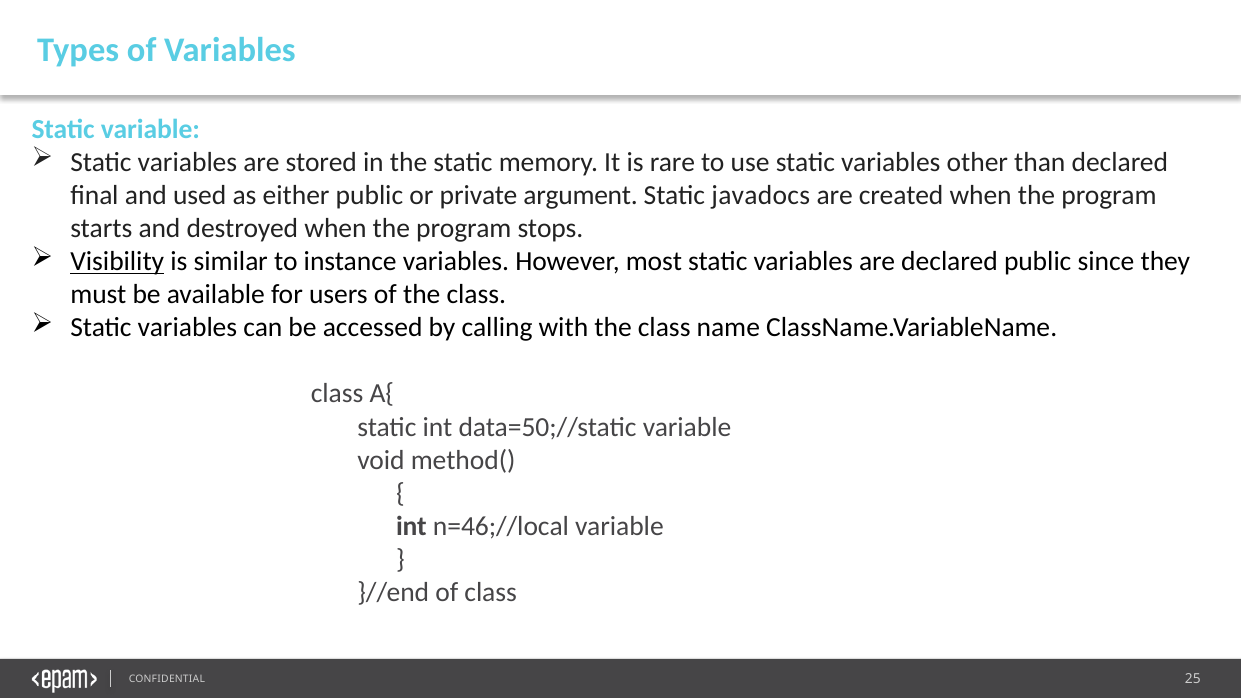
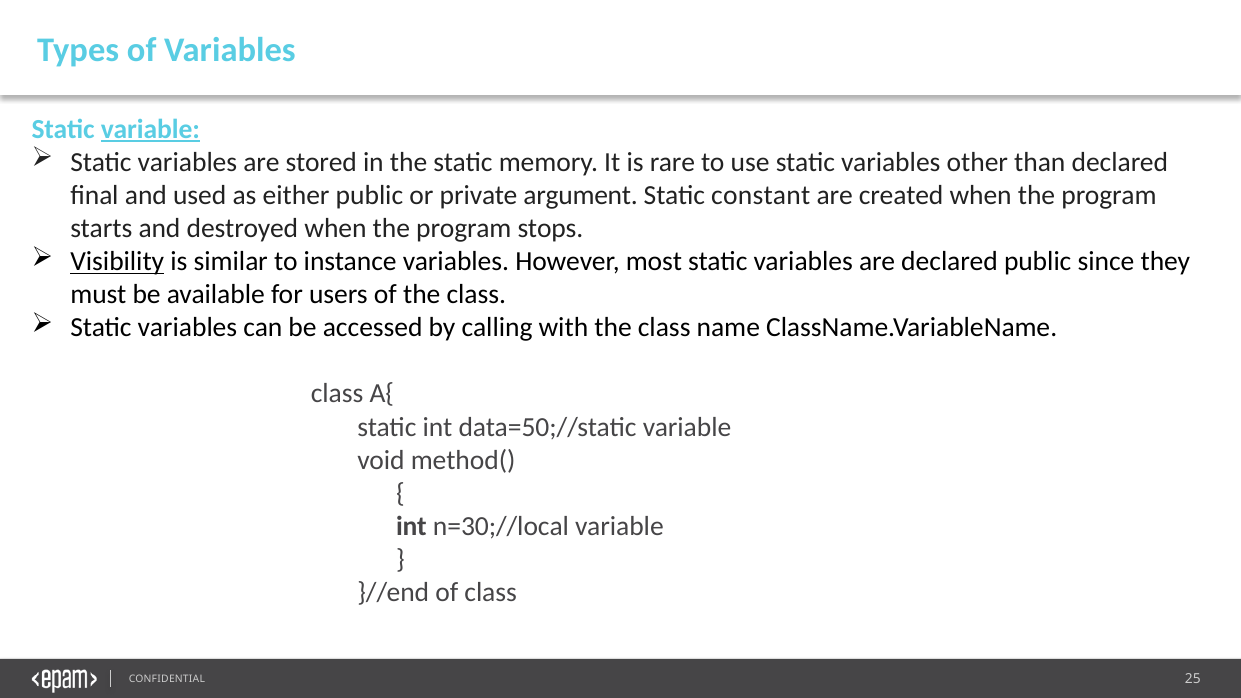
variable underline: none -> present (150, 129)
javadocs: javadocs -> constant (761, 195)
n=46;//local: n=46;//local -> n=30;//local (501, 526)
